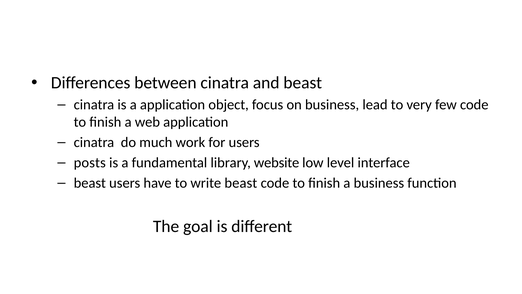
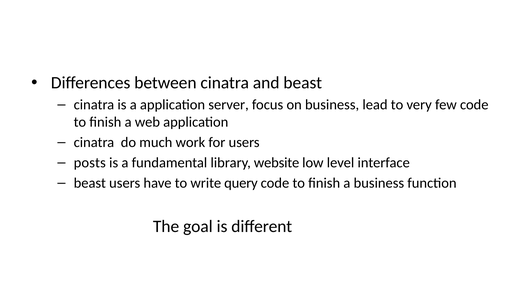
object: object -> server (229, 105)
write beast: beast -> query (241, 183)
